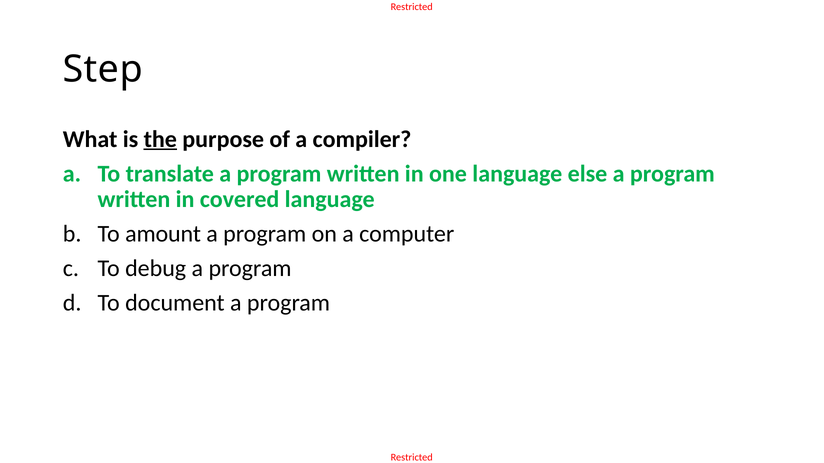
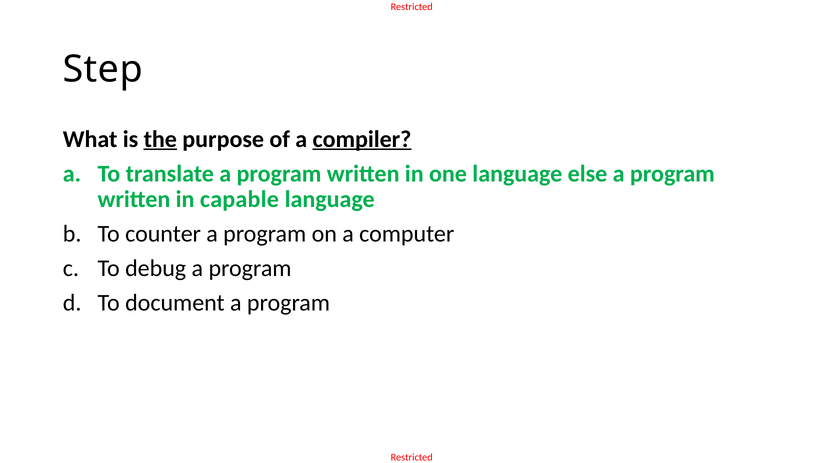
compiler underline: none -> present (362, 139)
covered: covered -> capable (239, 200)
amount: amount -> counter (163, 234)
